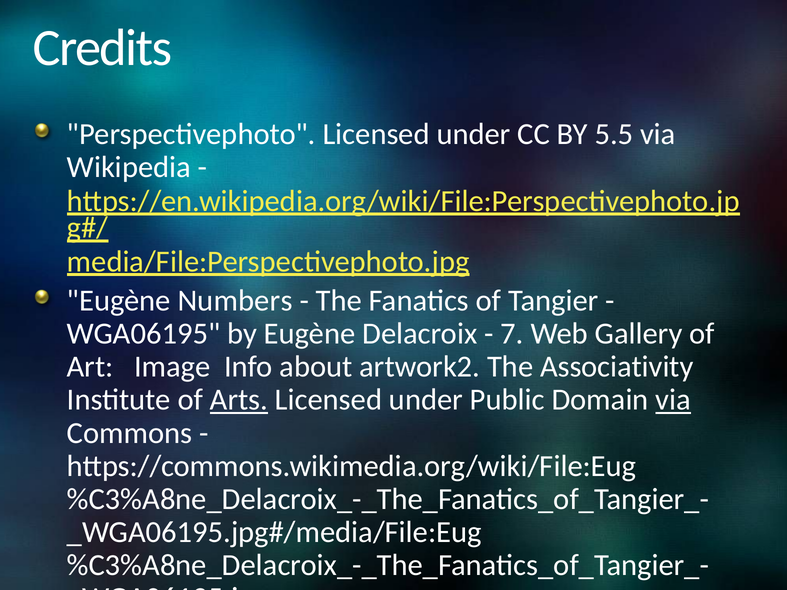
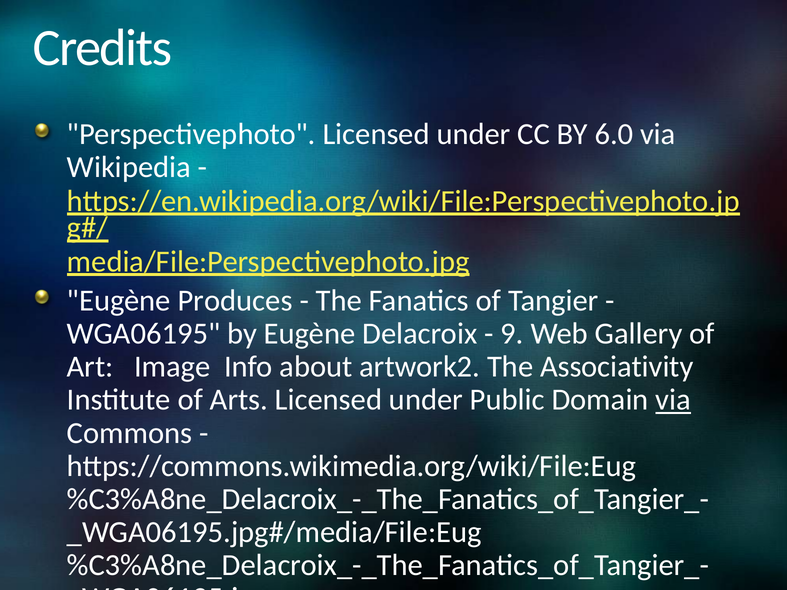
5.5: 5.5 -> 6.0 (614, 134)
Numbers: Numbers -> Produces (235, 301)
7: 7 -> 9 (512, 334)
Arts underline: present -> none (239, 400)
